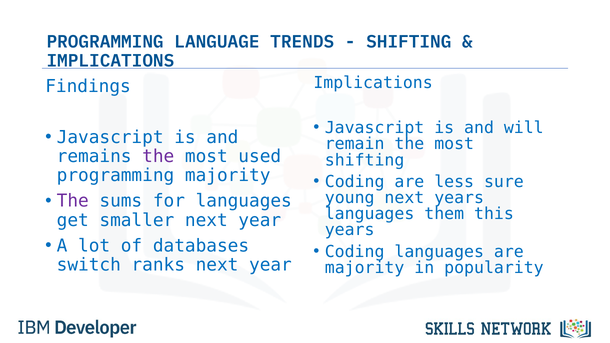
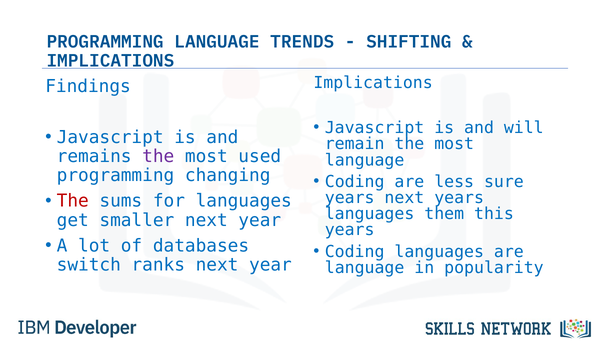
shifting: shifting -> language (365, 160)
programming majority: majority -> changing (228, 176)
young: young -> years (350, 198)
The colour: purple -> red (73, 201)
majority: majority -> language (365, 268)
